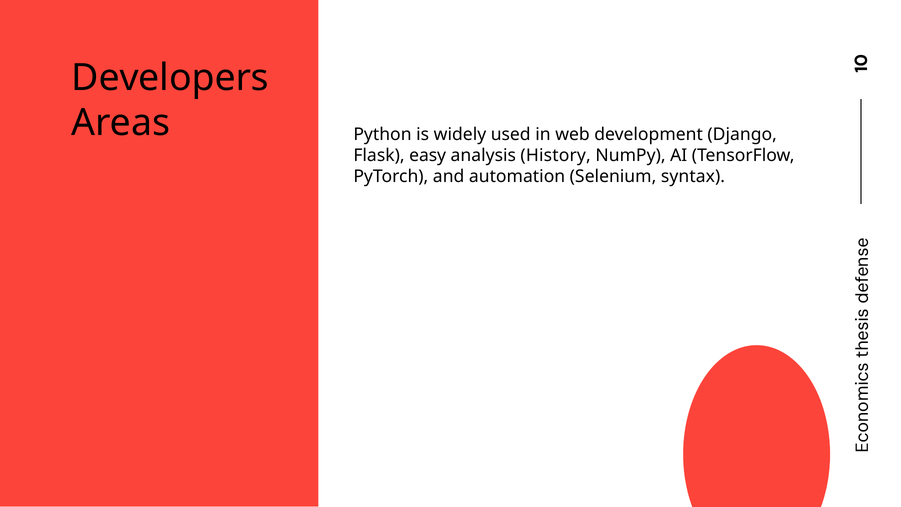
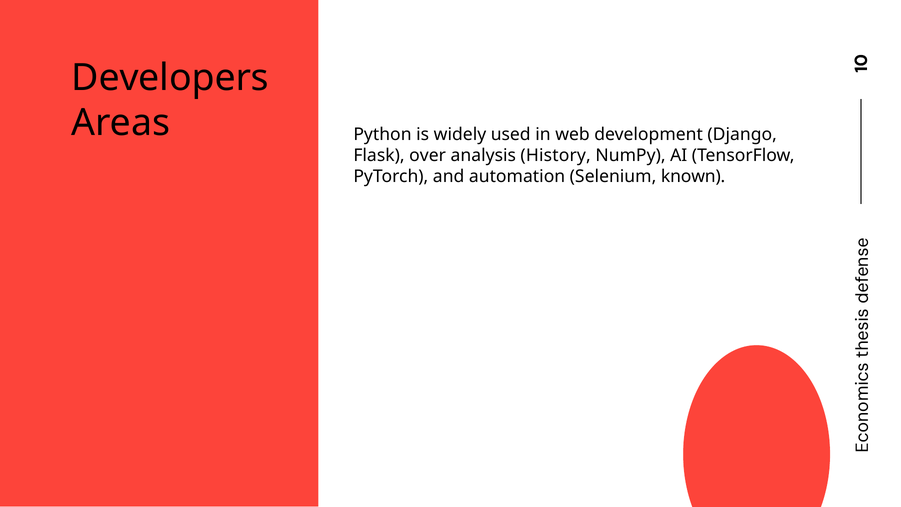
easy: easy -> over (428, 155)
syntax: syntax -> known (693, 176)
